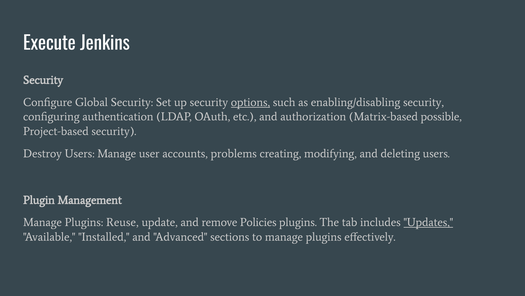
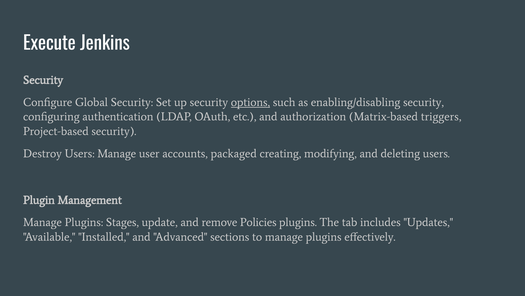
possible: possible -> triggers (441, 116)
problems: problems -> packaged (234, 153)
Reuse: Reuse -> Stages (122, 222)
Updates underline: present -> none (428, 222)
